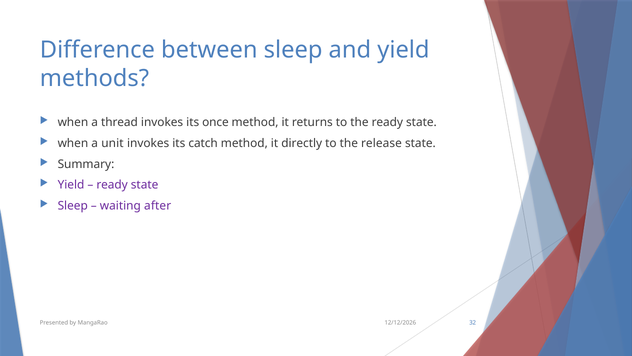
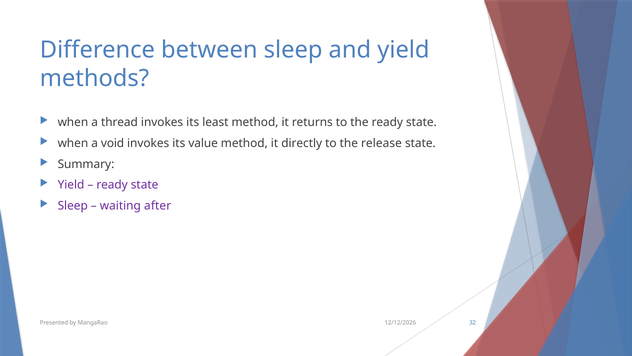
once: once -> least (215, 122)
unit: unit -> void (113, 143)
catch: catch -> value (203, 143)
